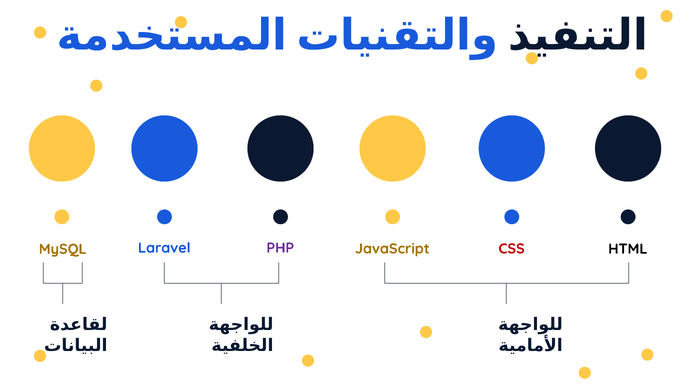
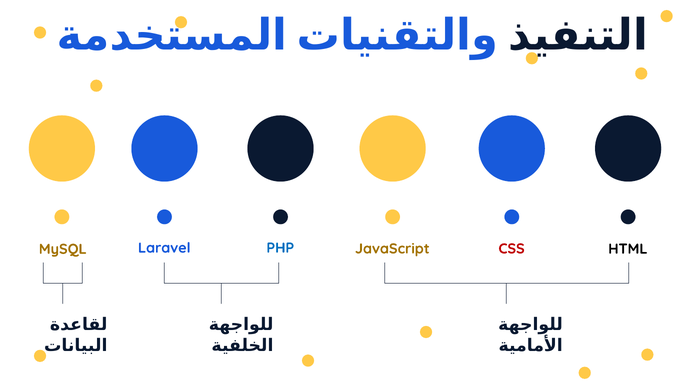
PHP colour: purple -> blue (280, 248)
